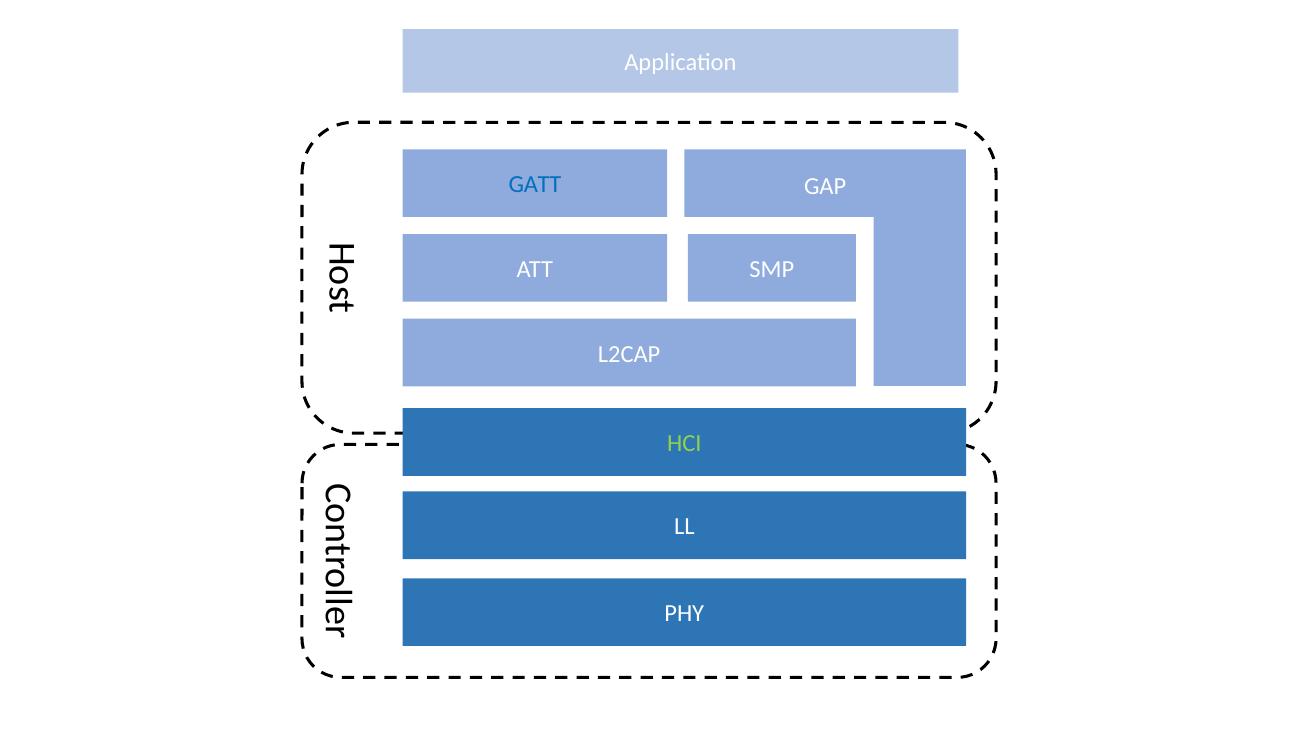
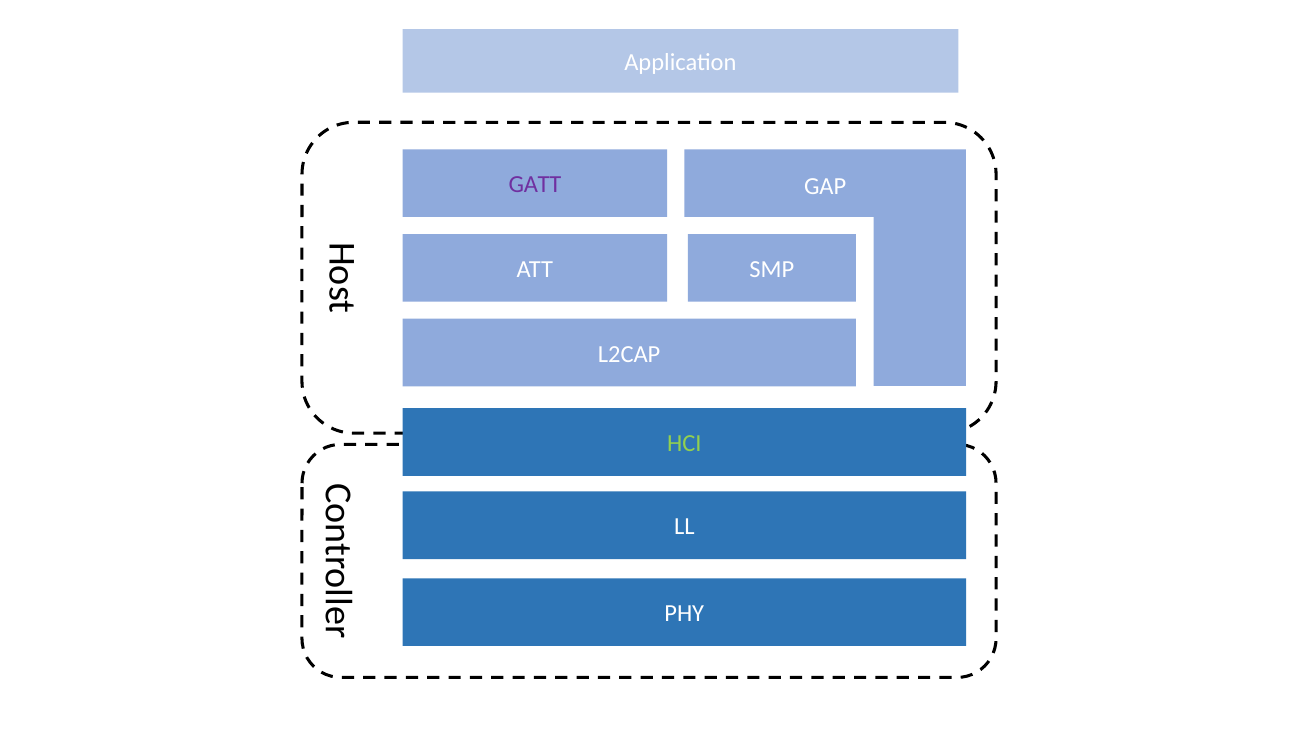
GATT colour: blue -> purple (535, 185)
